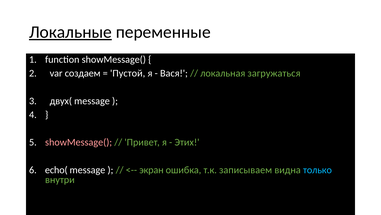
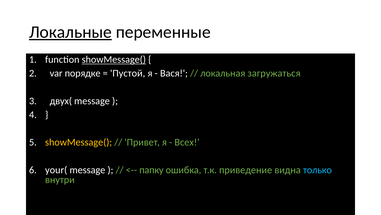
showMessage( underline: none -> present (114, 59)
создаем: создаем -> порядке (83, 73)
showMessage( colour: pink -> yellow (79, 142)
Этих: Этих -> Всех (187, 142)
echo(: echo( -> your( (56, 169)
экран: экран -> папку (151, 169)
записываем: записываем -> приведение (246, 169)
